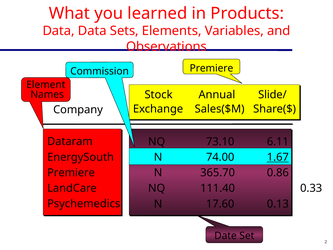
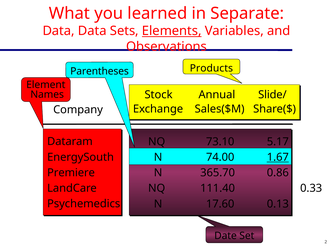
Products: Products -> Separate (247, 13)
Elements underline: none -> present (172, 31)
Premiere: Premiere -> Products (211, 68)
Commission: Commission -> Parentheses (100, 71)
6.11: 6.11 -> 5.17 (278, 142)
